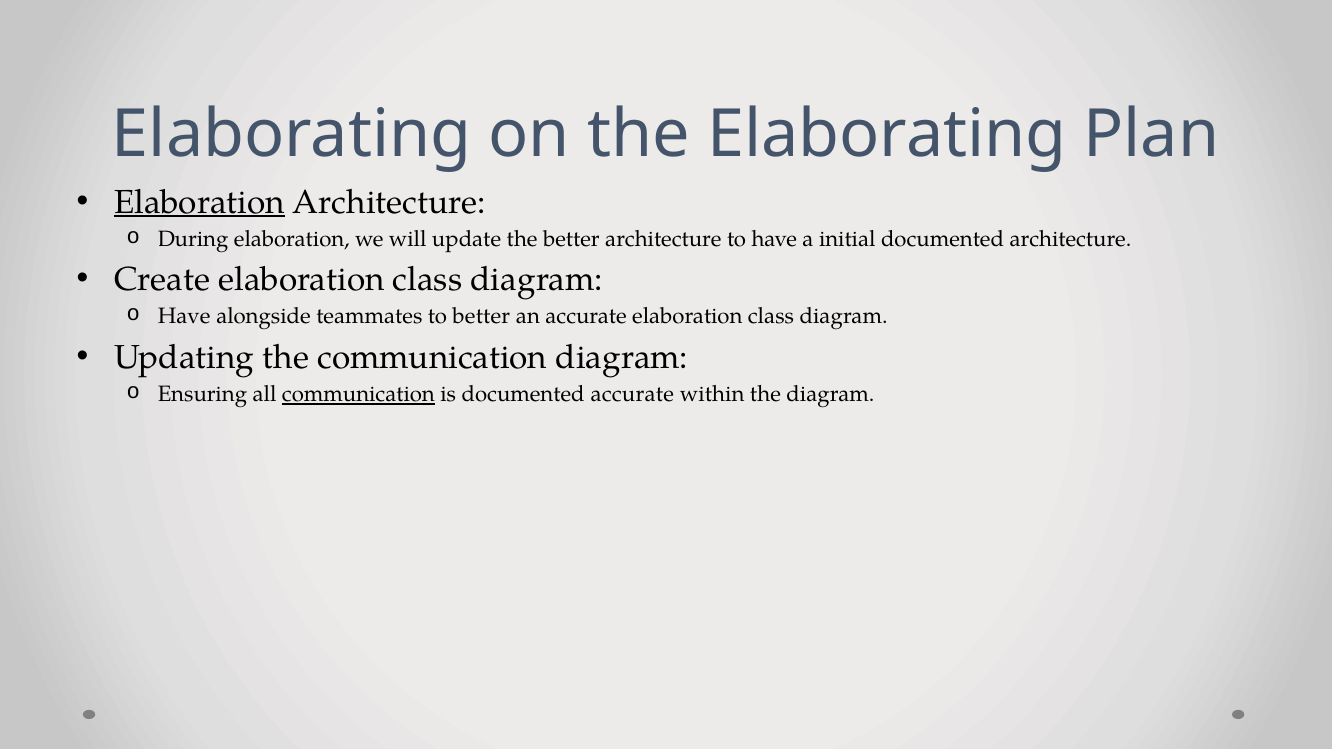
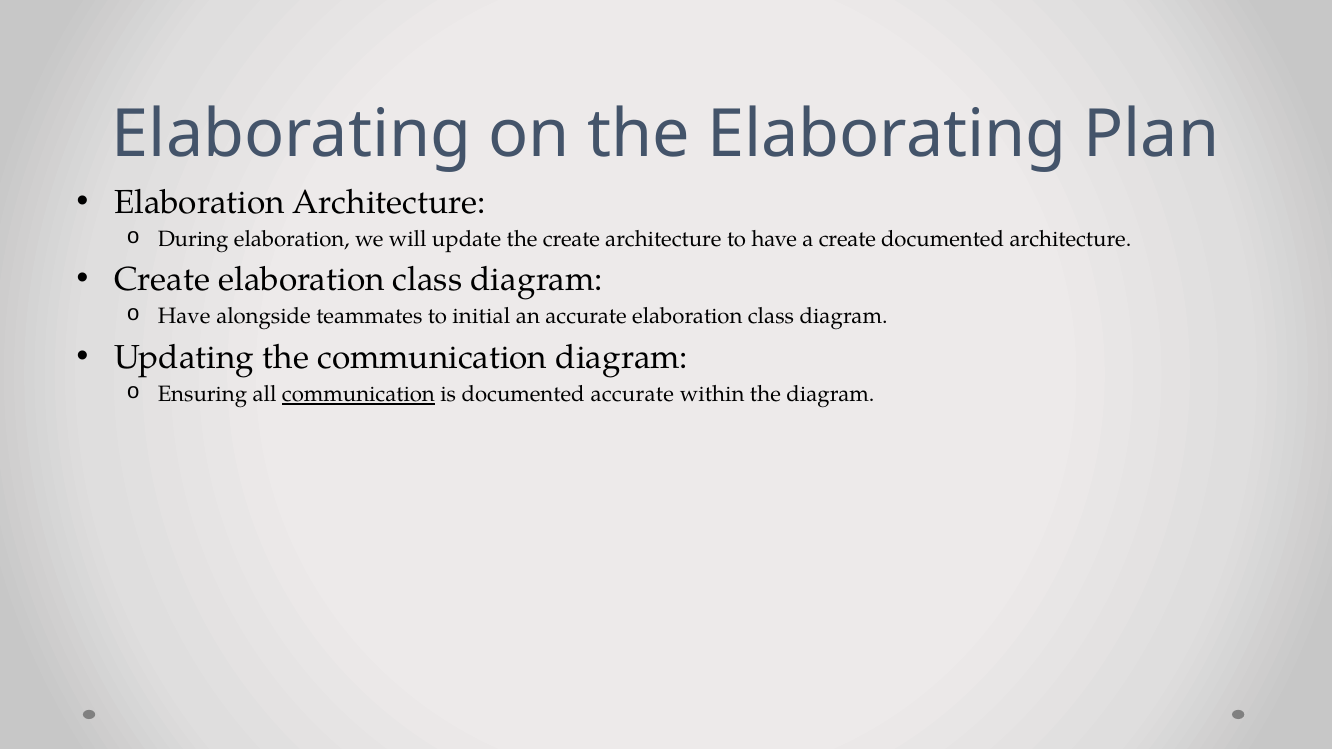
Elaboration underline: present -> none (199, 202)
the better: better -> create (571, 239)
a initial: initial -> create (847, 239)
to better: better -> initial (481, 317)
